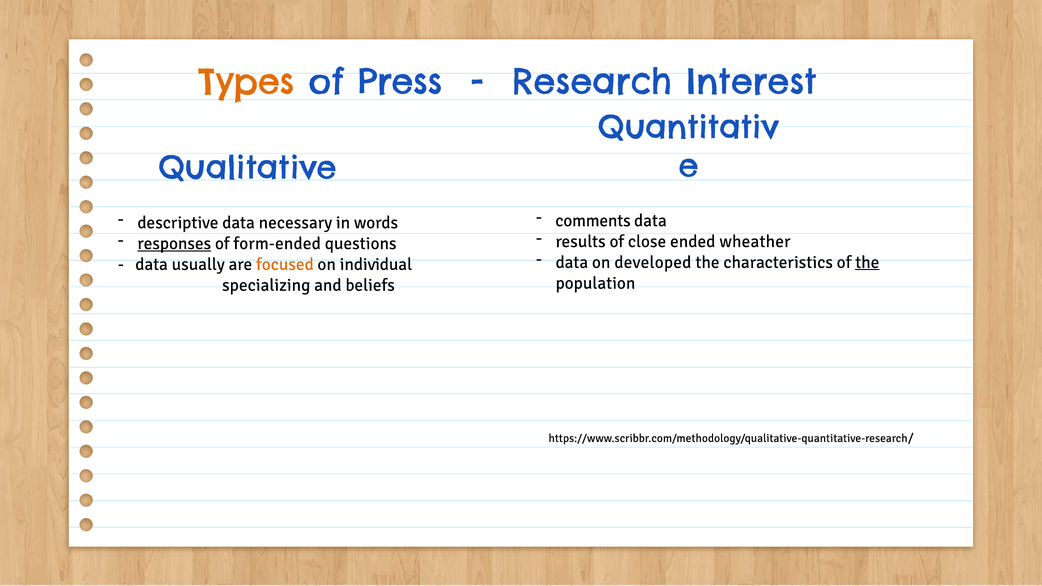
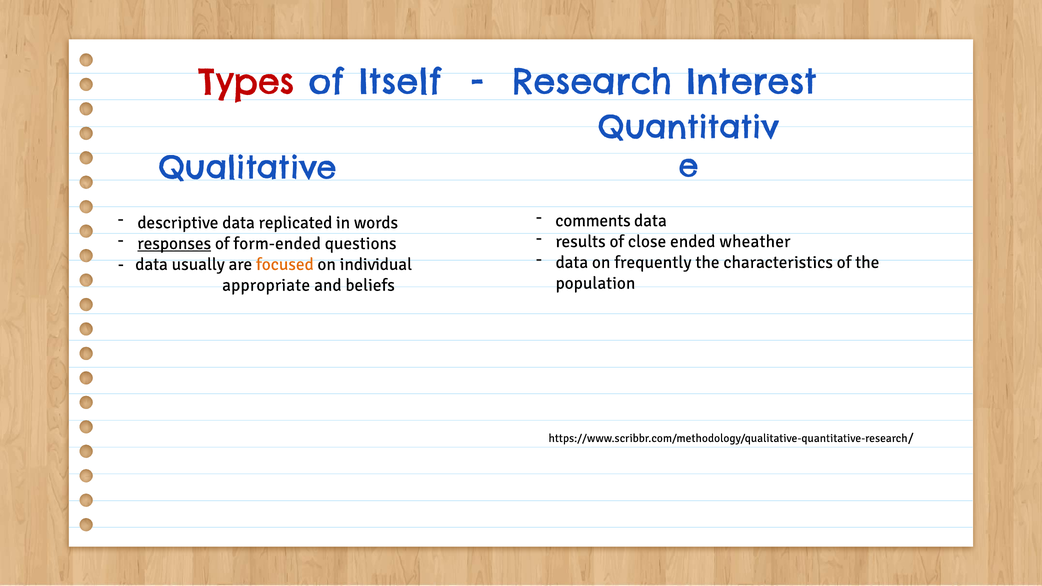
Types colour: orange -> red (247, 82)
Press: Press -> Itself (400, 82)
necessary: necessary -> replicated (295, 223)
developed: developed -> frequently (653, 262)
the underline: present -> none (867, 262)
specializing: specializing -> appropriate (266, 285)
